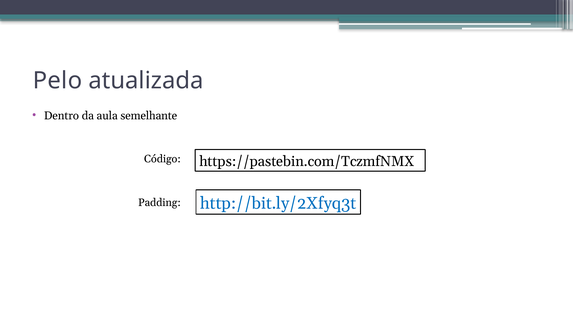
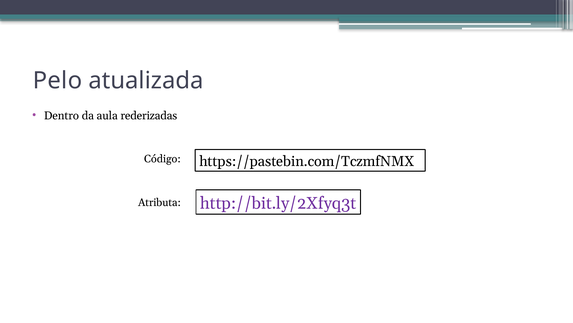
semelhante: semelhante -> rederizadas (149, 115)
http://bit.ly/2Xfyq3t colour: blue -> purple (278, 203)
Padding: Padding -> Atributa (159, 202)
